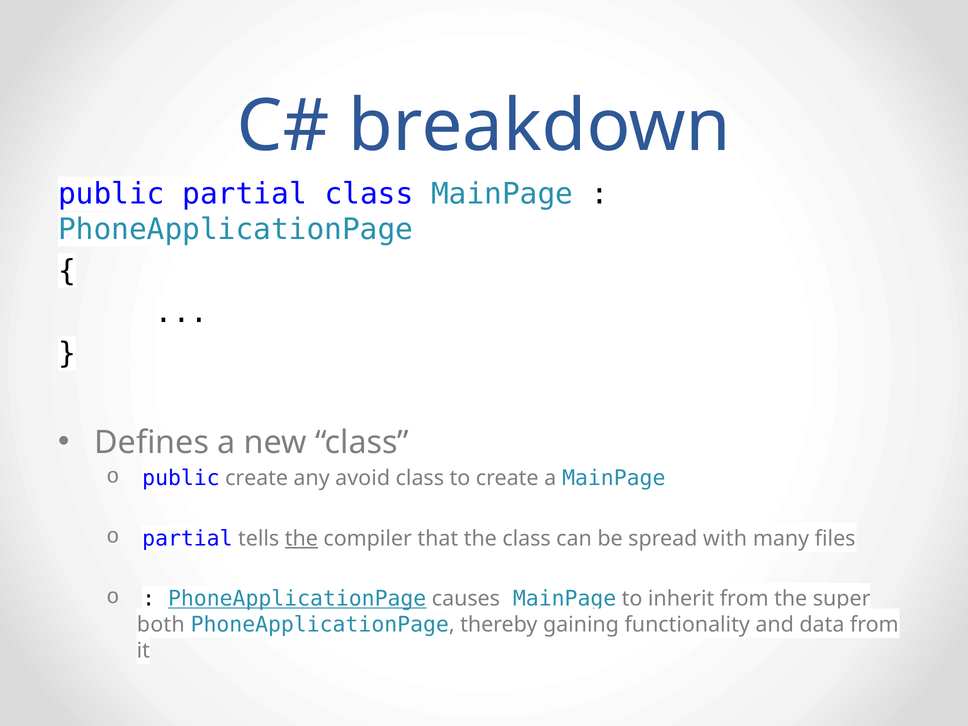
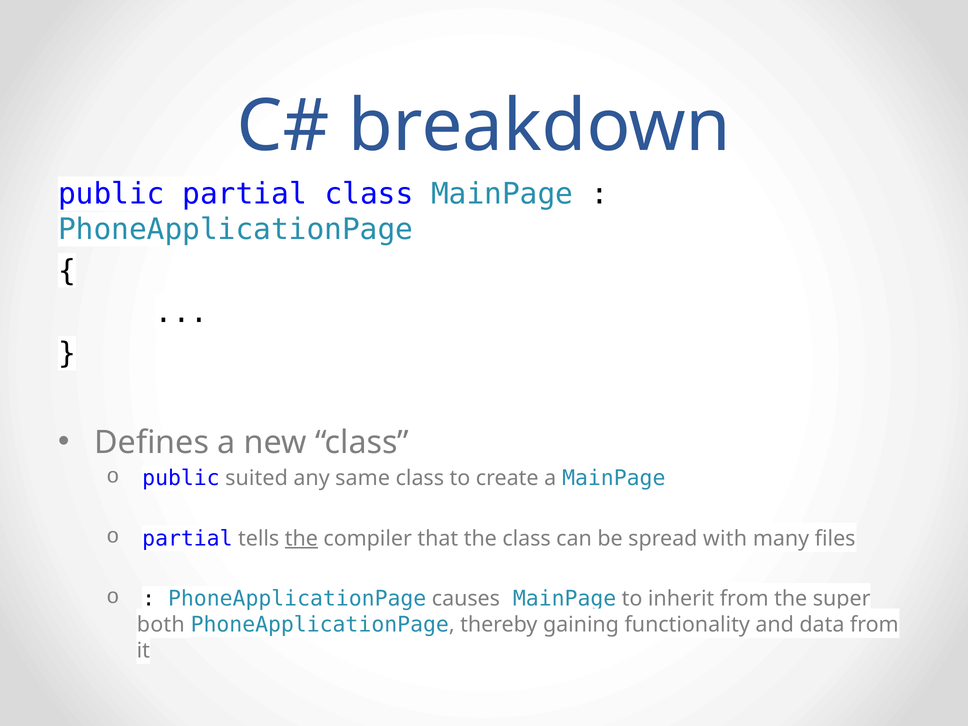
public create: create -> suited (257, 478)
avoid: avoid -> same (363, 478)
PhoneApplicationPage underline: present -> none (297, 599)
